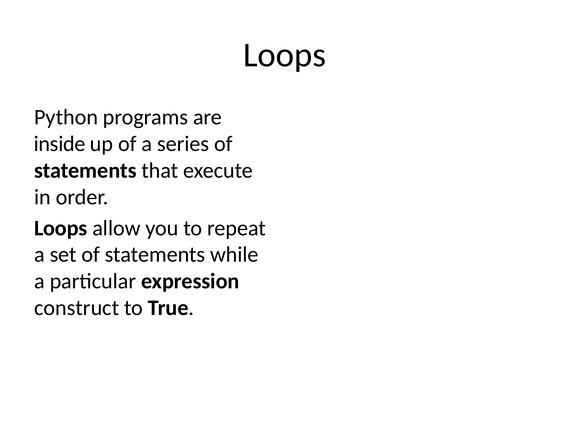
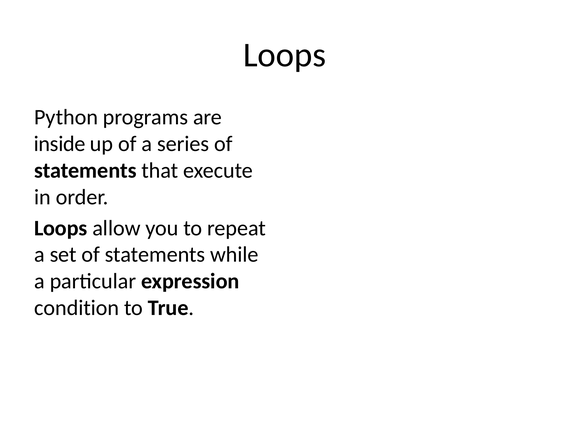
construct: construct -> condition (77, 308)
